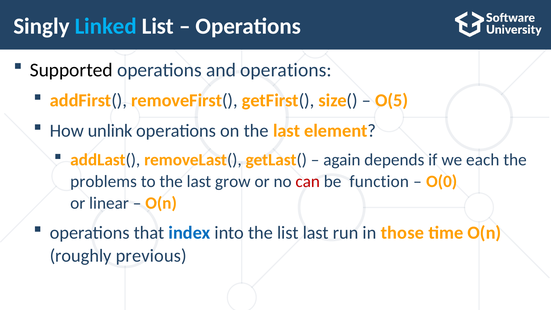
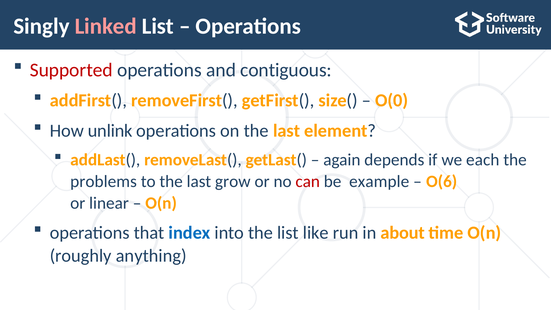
Linked colour: light blue -> pink (106, 26)
Supported colour: black -> red (71, 70)
and operations: operations -> contiguous (286, 70)
O(5: O(5 -> O(0 (392, 101)
function: function -> example (379, 181)
O(0: O(0 -> O(6 (442, 181)
list last: last -> like (316, 233)
those: those -> about (403, 233)
previous: previous -> anything (151, 256)
